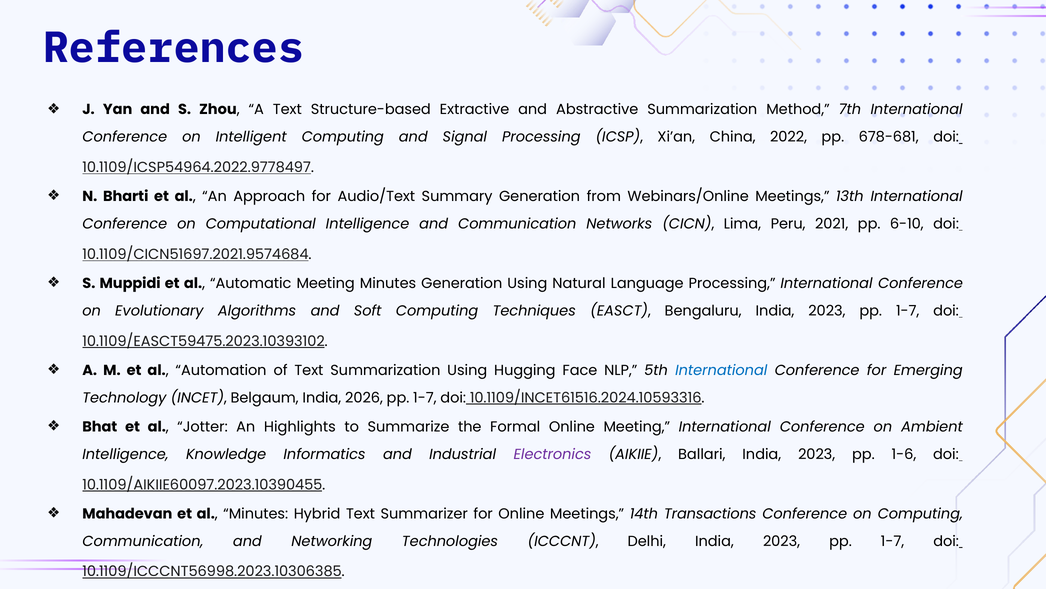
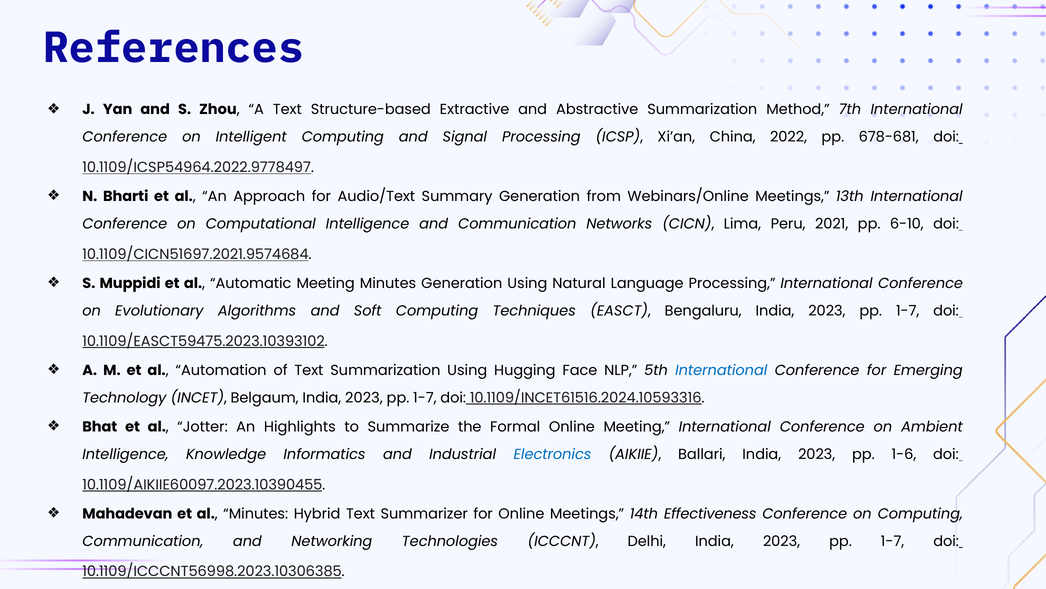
Belgaum India 2026: 2026 -> 2023 (364, 397)
Electronics colour: purple -> blue (552, 454)
Transactions: Transactions -> Effectiveness (710, 513)
